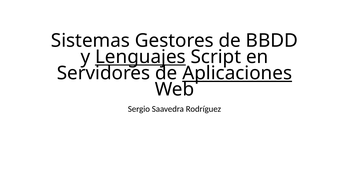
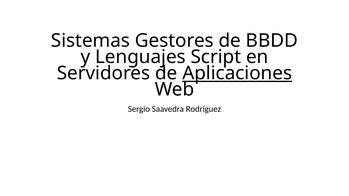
Lenguajes underline: present -> none (140, 57)
